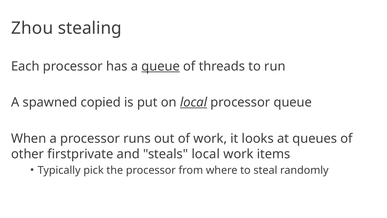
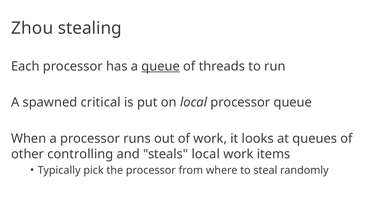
copied: copied -> critical (101, 102)
local underline: present -> none (194, 102)
firstprivate: firstprivate -> controlling (80, 154)
